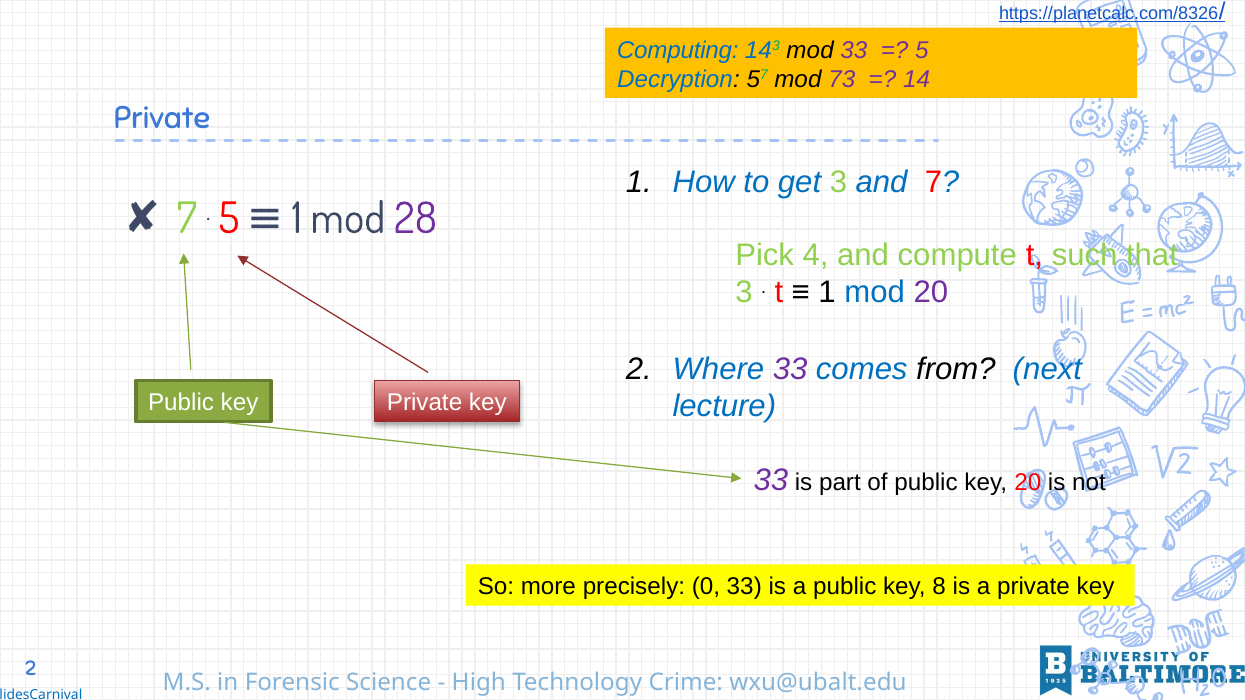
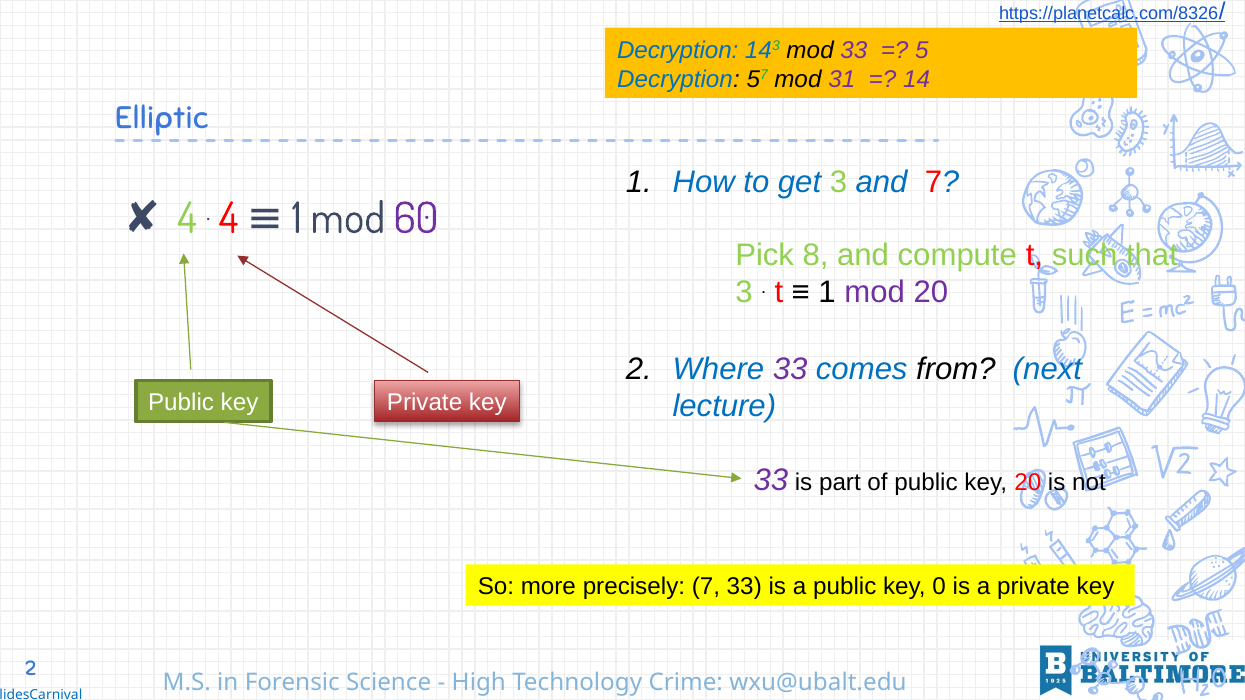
Computing: Computing -> Decryption (678, 50)
73: 73 -> 31 (842, 79)
Private: Private -> Elliptic (162, 118)
7: 7 -> 4 (187, 219)
5: 5 -> 4 (228, 219)
28: 28 -> 60 (416, 219)
4: 4 -> 8 (816, 255)
mod colour: blue -> purple (875, 293)
precisely 0: 0 -> 7 (706, 587)
8: 8 -> 0 (939, 587)
